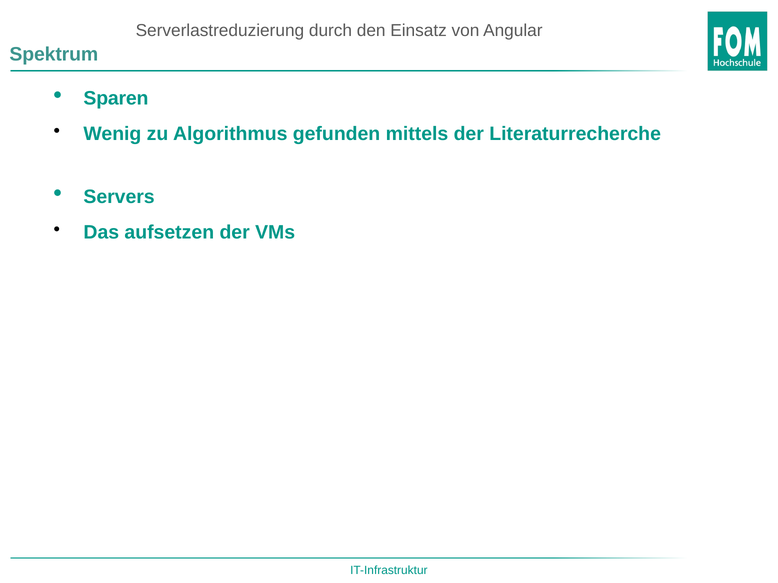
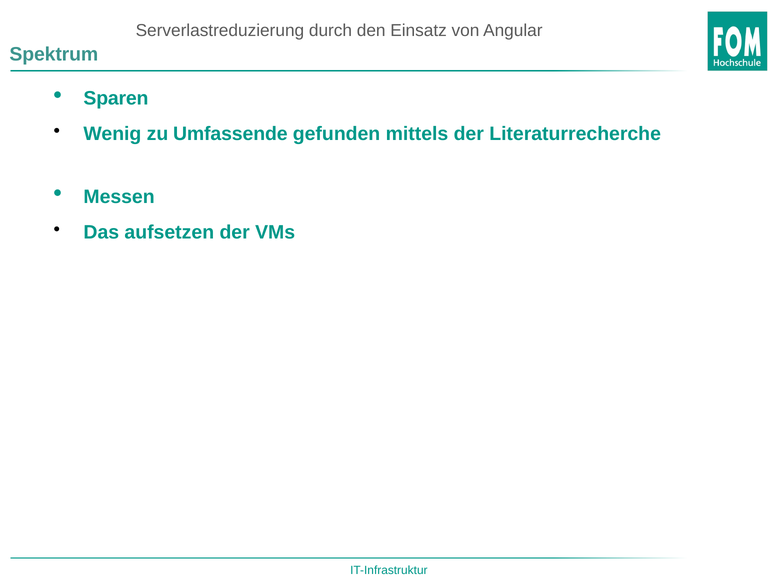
Algorithmus: Algorithmus -> Umfassende (230, 134)
Servers: Servers -> Messen (119, 197)
